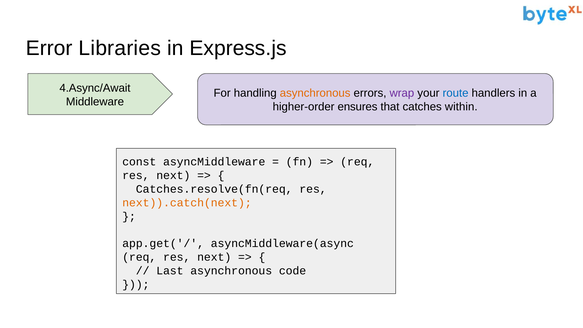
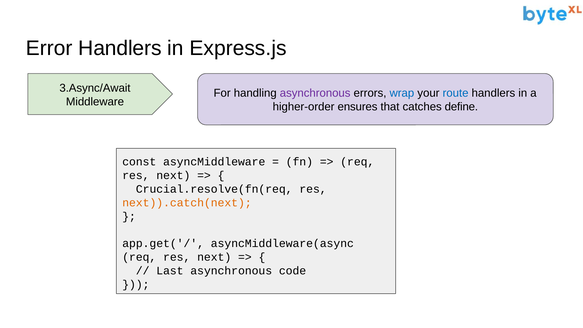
Error Libraries: Libraries -> Handlers (120, 48)
4.Async/Await: 4.Async/Await -> 3.Async/Await (95, 88)
asynchronous colour: orange -> purple (315, 93)
wrap colour: purple -> blue (402, 93)
within: within -> define (461, 107)
Catches.resolve(fn(req: Catches.resolve(fn(req -> Crucial.resolve(fn(req (214, 189)
